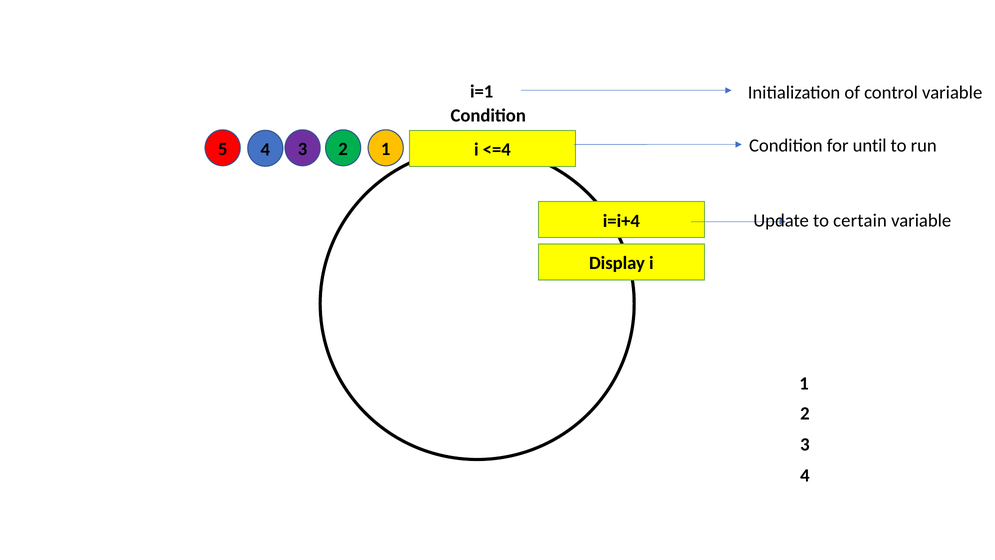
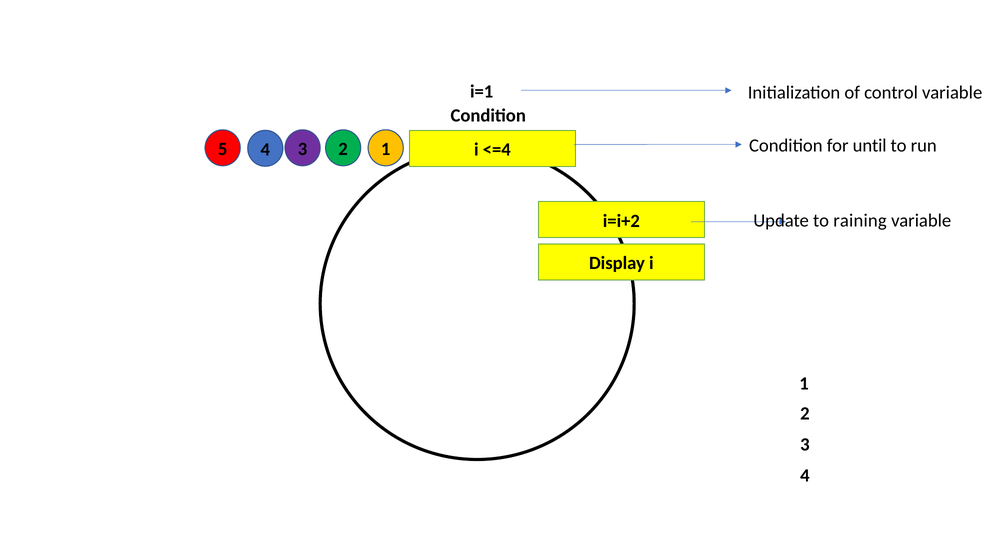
certain: certain -> raining (860, 221)
i=i+4: i=i+4 -> i=i+2 (621, 221)
